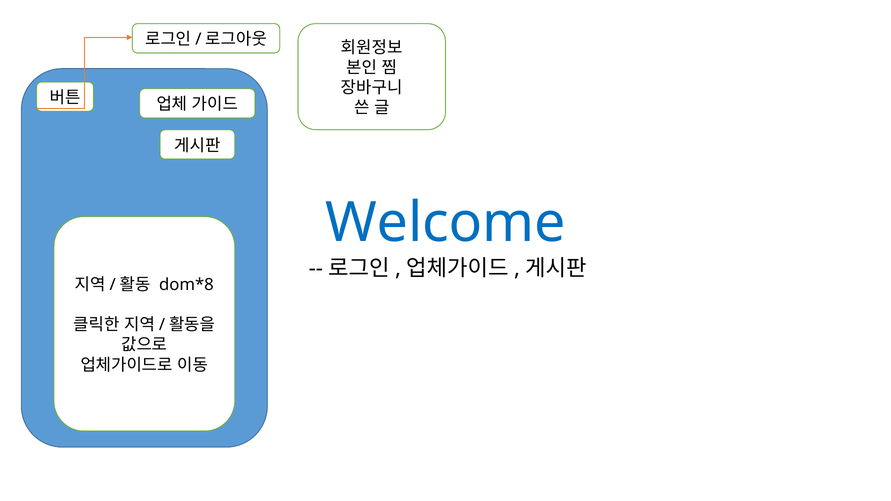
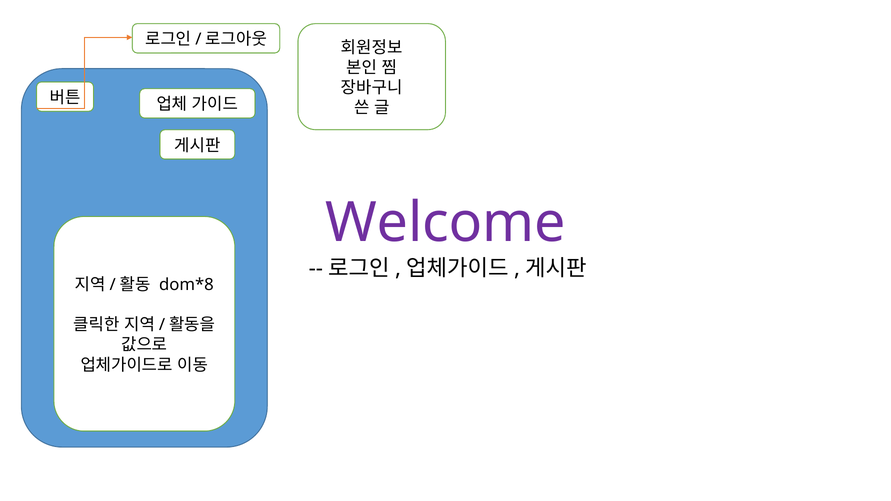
Welcome colour: blue -> purple (446, 223)
